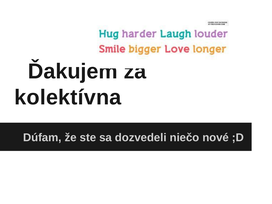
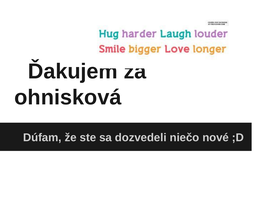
kolektívna: kolektívna -> ohnisková (68, 97)
